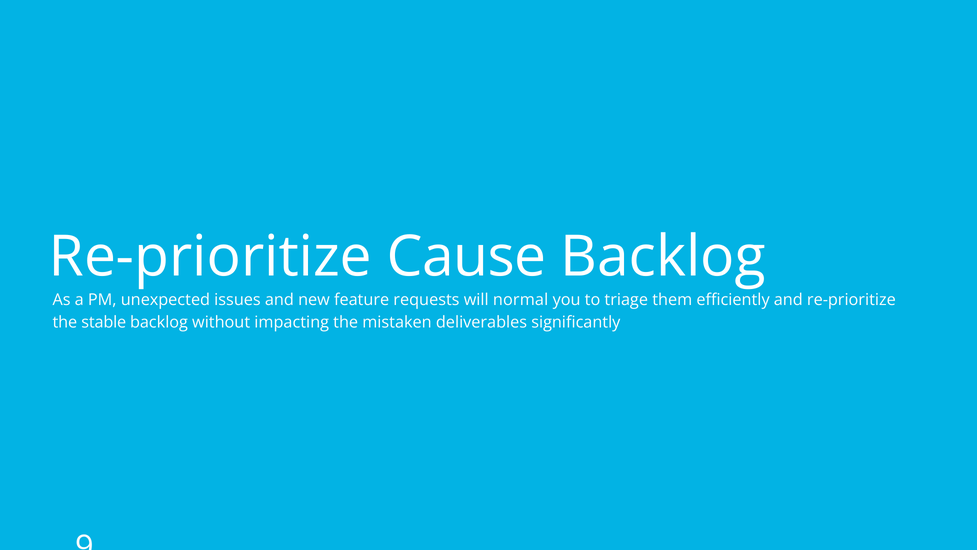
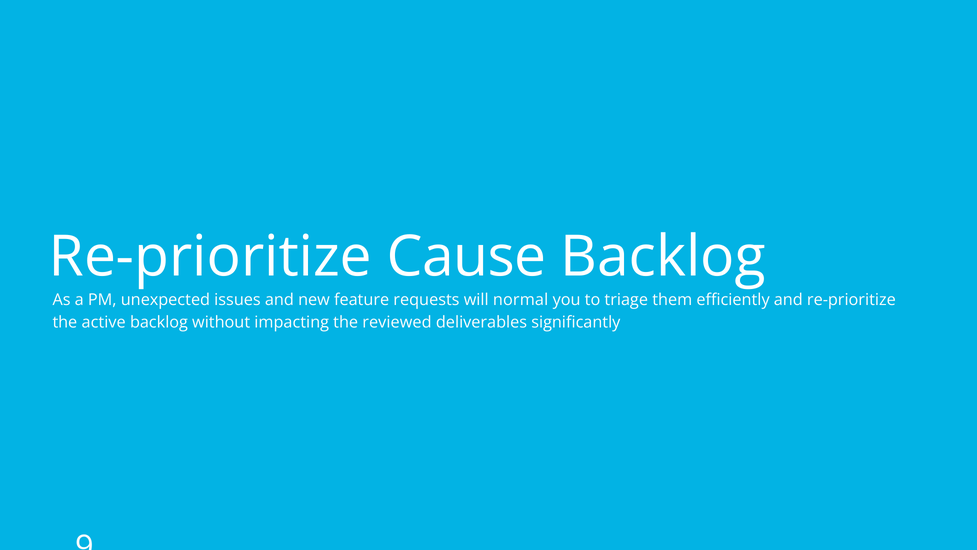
stable: stable -> active (104, 322)
mistaken: mistaken -> reviewed (397, 322)
